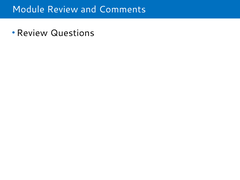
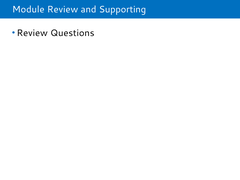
Comments: Comments -> Supporting (122, 9)
